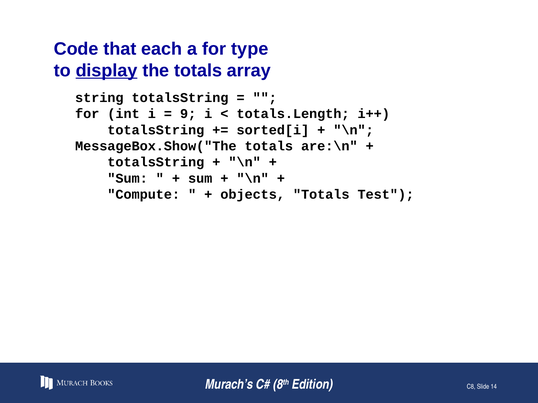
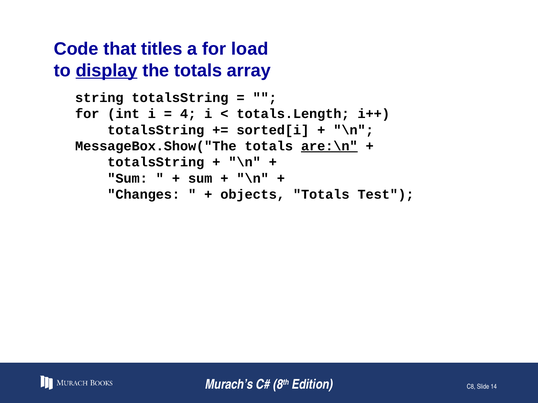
each: each -> titles (162, 49)
type: type -> load (250, 49)
9: 9 -> 4 (188, 114)
are:\n underline: none -> present (329, 146)
Compute: Compute -> Changes (144, 195)
